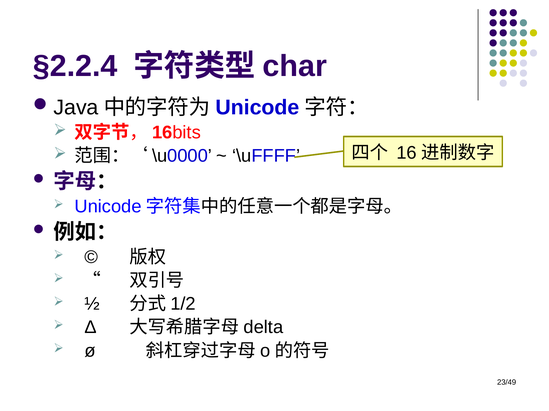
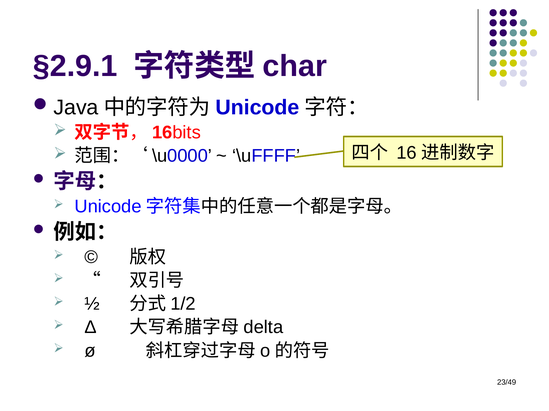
§2.2.4: §2.2.4 -> §2.9.1 (75, 66)
